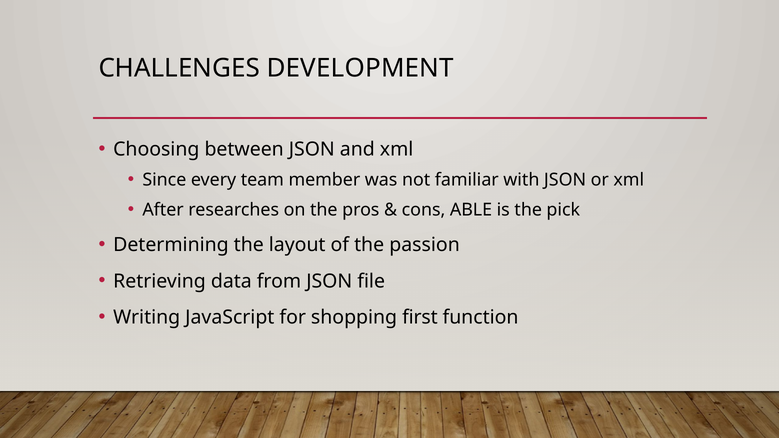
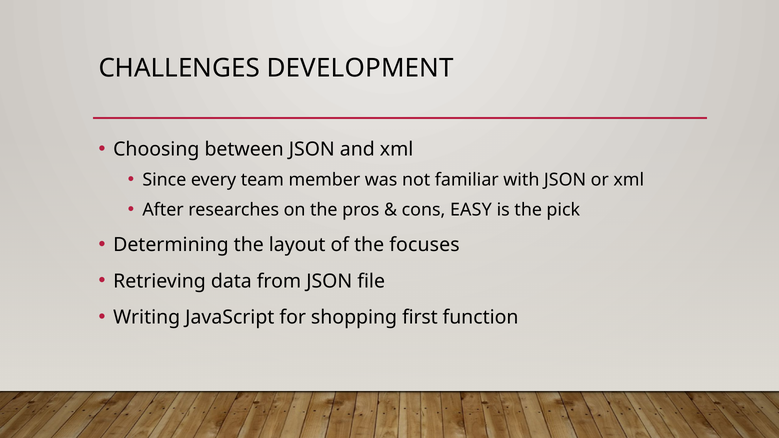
ABLE: ABLE -> EASY (471, 210)
passion: passion -> focuses (424, 245)
